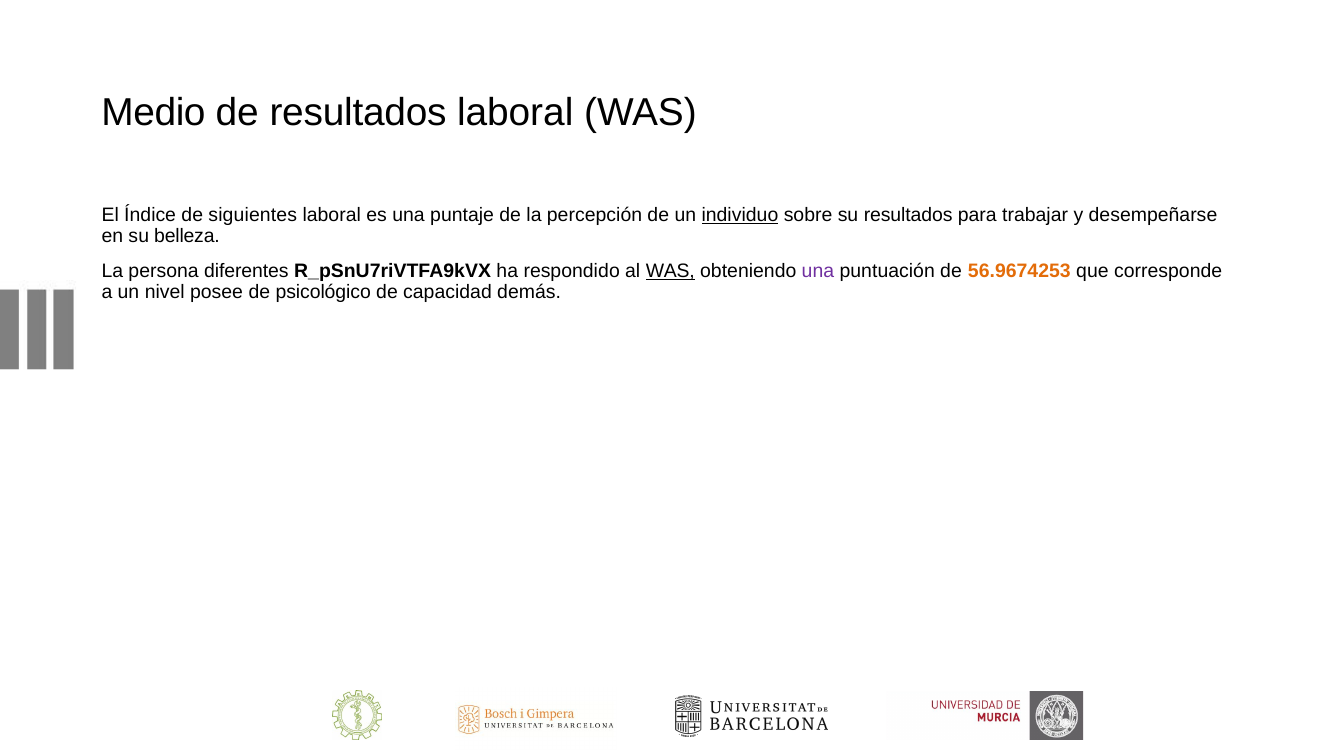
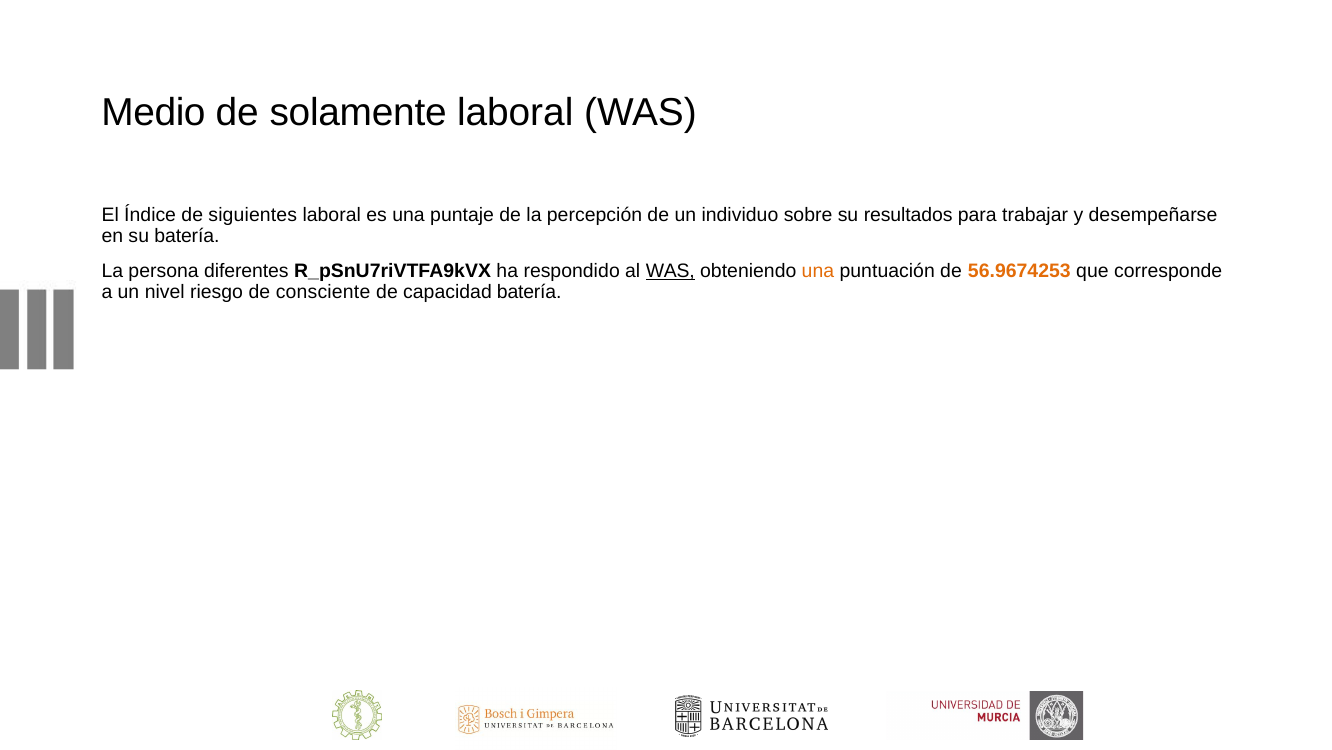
de resultados: resultados -> solamente (358, 112)
individuo underline: present -> none (740, 215)
su belleza: belleza -> batería (187, 236)
una colour: purple -> orange (818, 271)
posee: posee -> riesgo (217, 292)
psicológico: psicológico -> consciente (323, 292)
capacidad demás: demás -> batería (529, 292)
